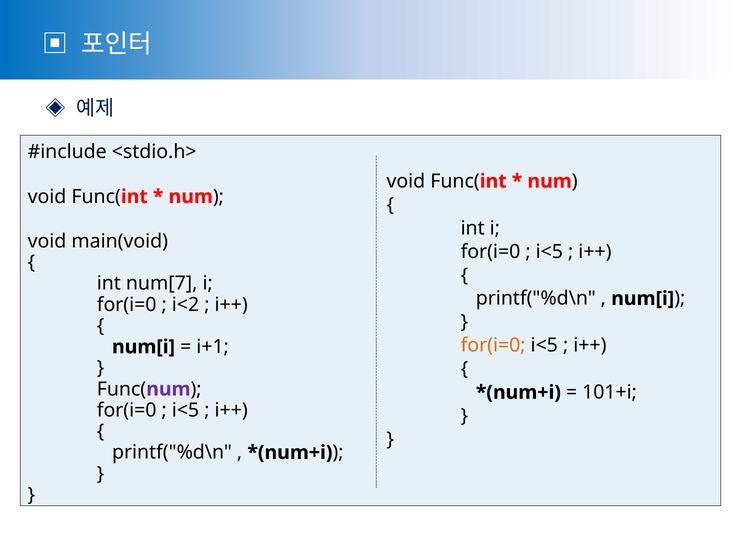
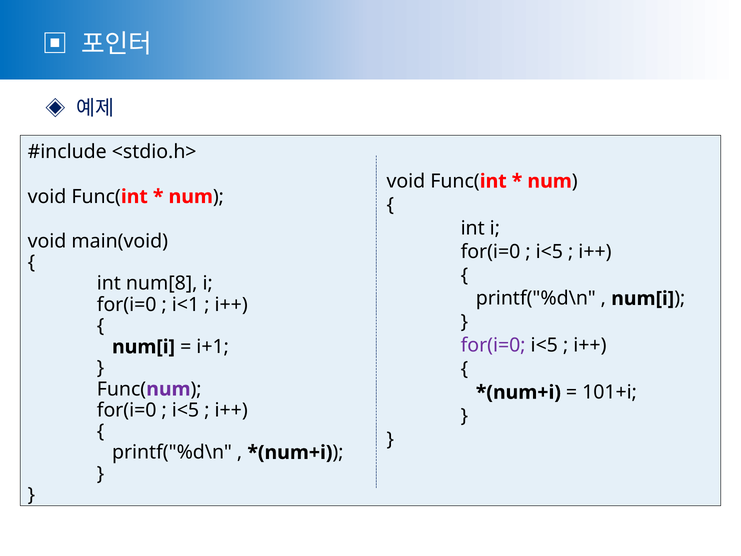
num[7: num[7 -> num[8 (162, 283)
i<2: i<2 -> i<1 (186, 304)
for(i=0 colour: orange -> purple (493, 345)
